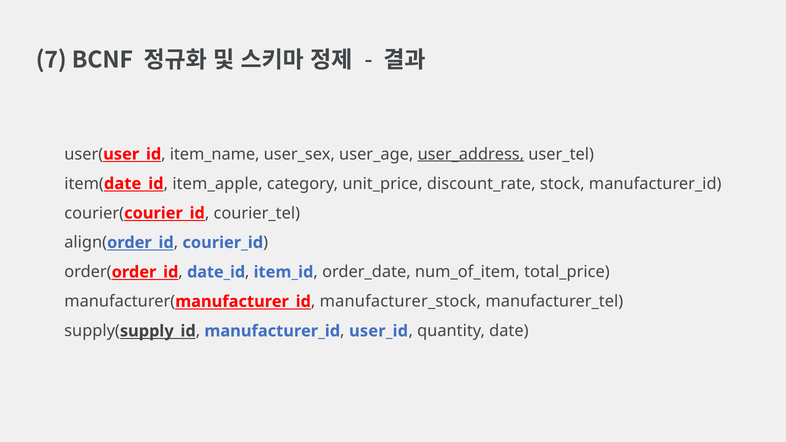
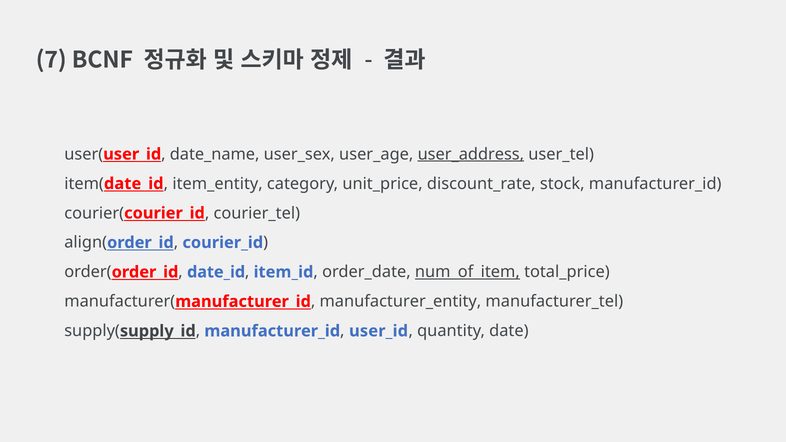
item_name: item_name -> date_name (215, 154)
item_apple: item_apple -> item_entity (218, 184)
num_of_item underline: none -> present (467, 272)
manufacturer_stock: manufacturer_stock -> manufacturer_entity (400, 302)
